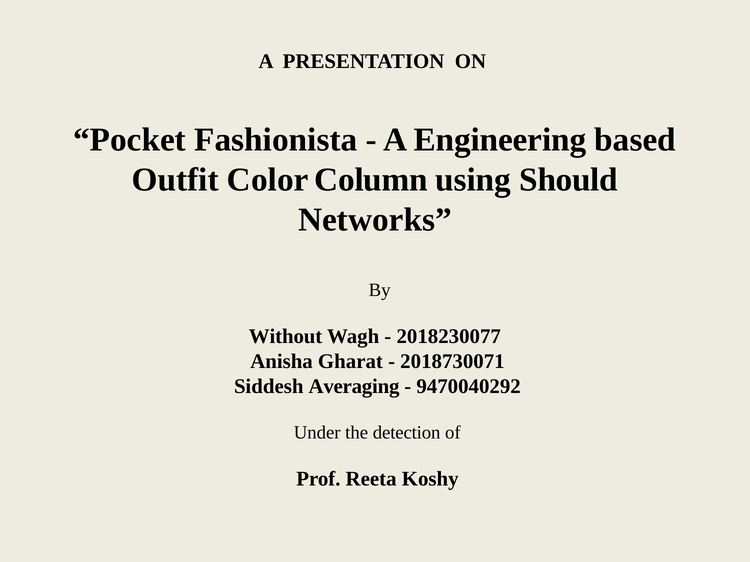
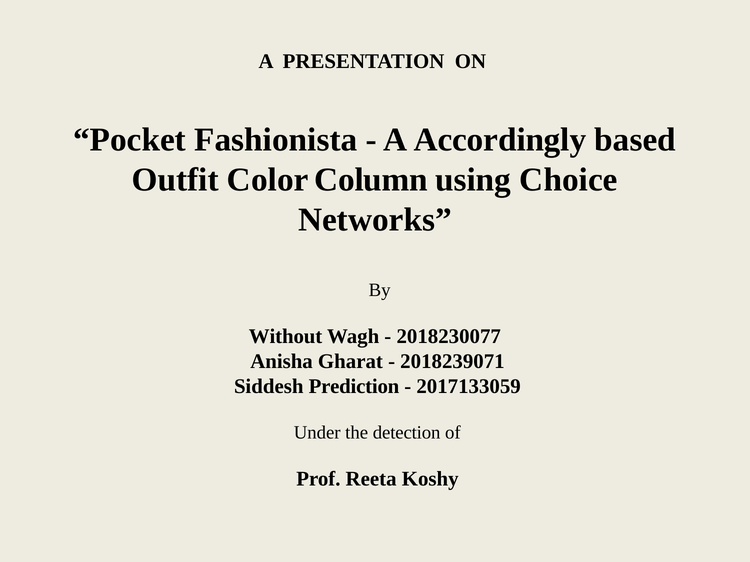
Engineering: Engineering -> Accordingly (500, 140)
Should: Should -> Choice (569, 180)
2018730071: 2018730071 -> 2018239071 (452, 362)
Averaging: Averaging -> Prediction (354, 387)
9470040292: 9470040292 -> 2017133059 (469, 387)
